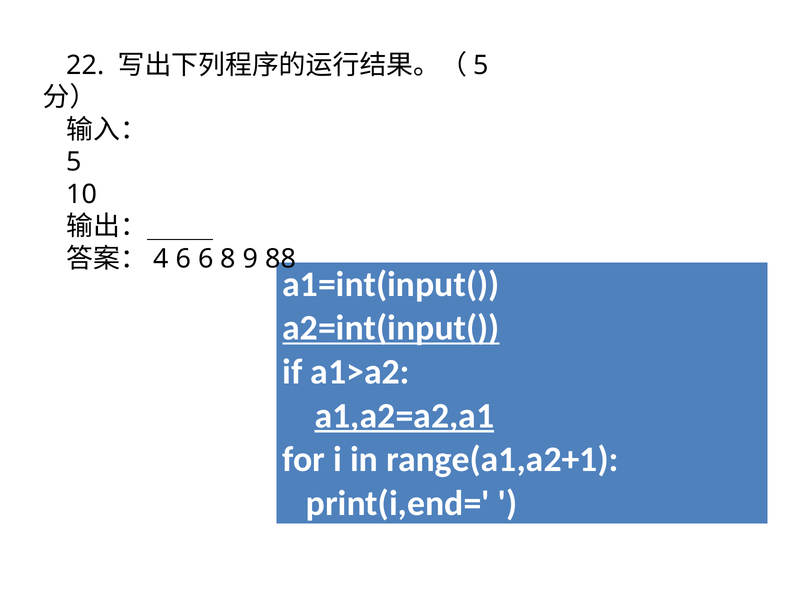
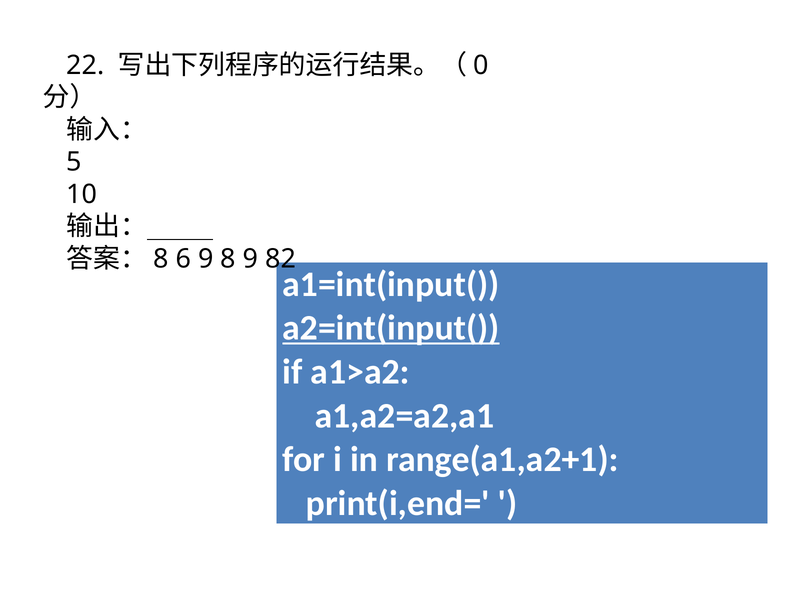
5: 5 -> 0 (481, 65)
4: 4 -> 8 (161, 259)
6 6: 6 -> 9 (206, 259)
88: 88 -> 82 (281, 259)
a1,a2=a2,a1 underline: present -> none (404, 415)
